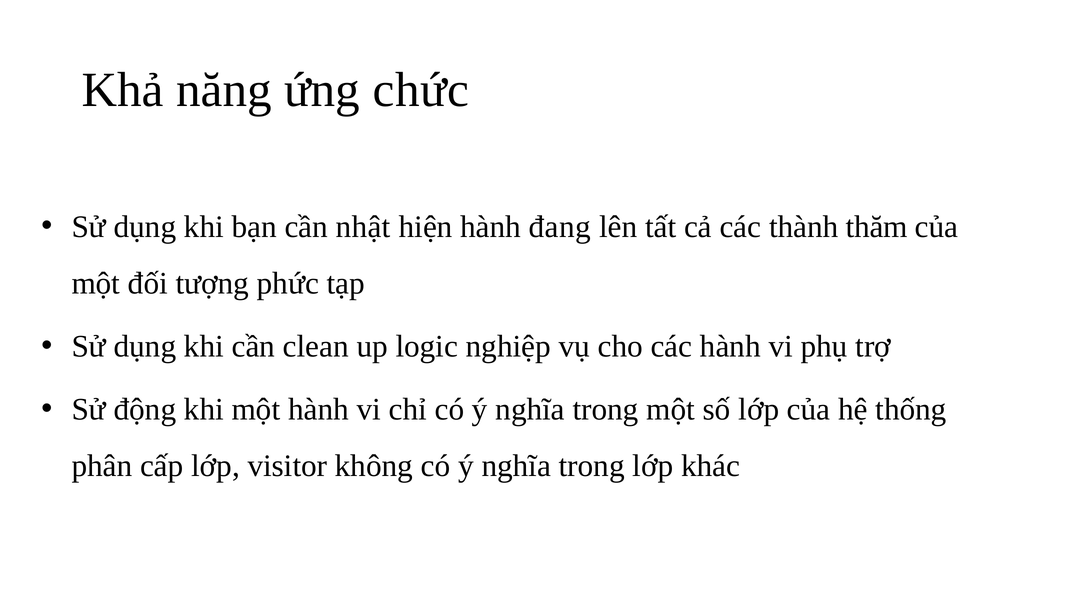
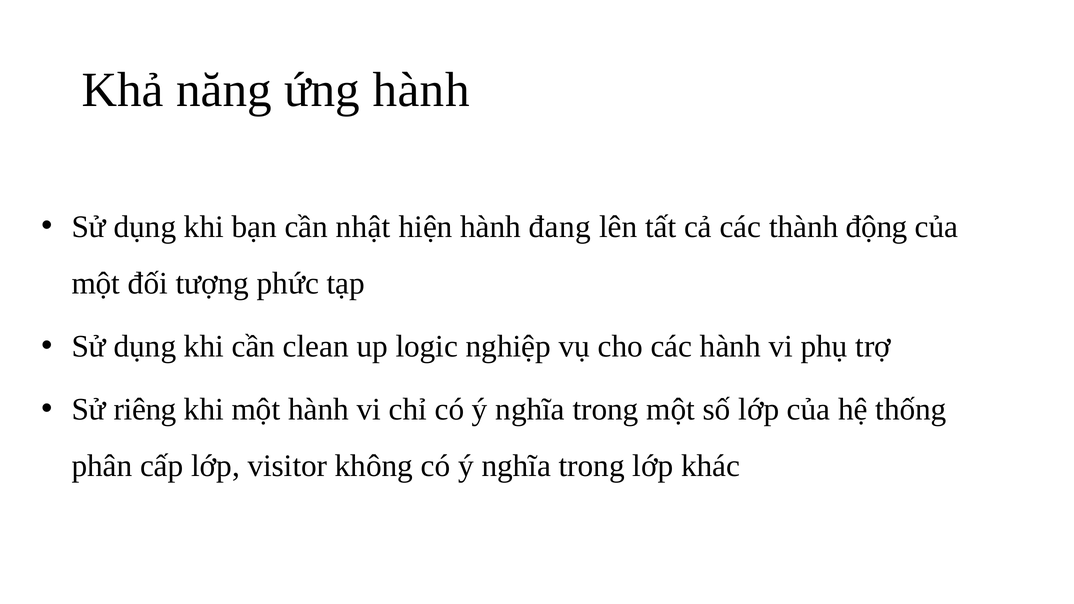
ứng chức: chức -> hành (421, 90)
thăm: thăm -> động (877, 227)
động: động -> riêng (145, 410)
